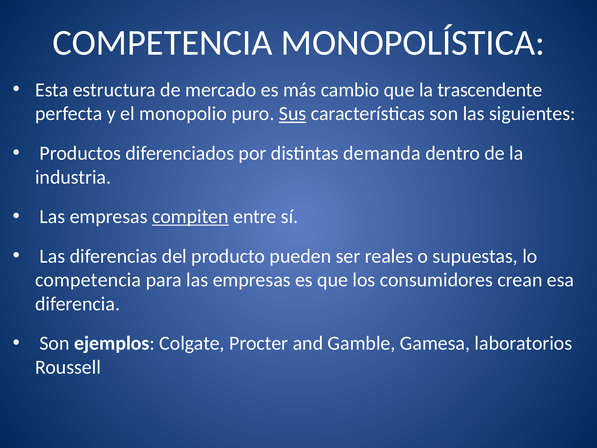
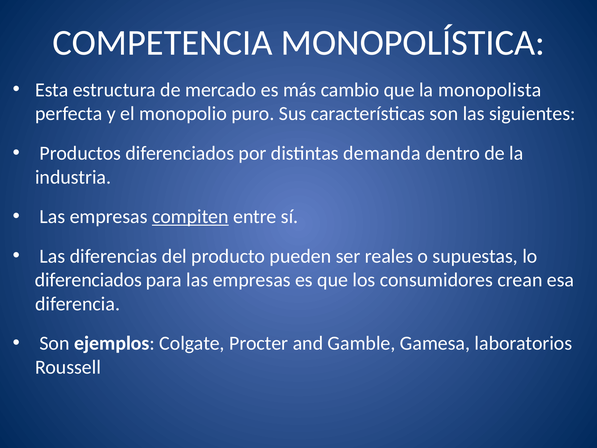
trascendente: trascendente -> monopolista (490, 90)
Sus underline: present -> none (293, 114)
competencia: competencia -> diferenciados (88, 280)
